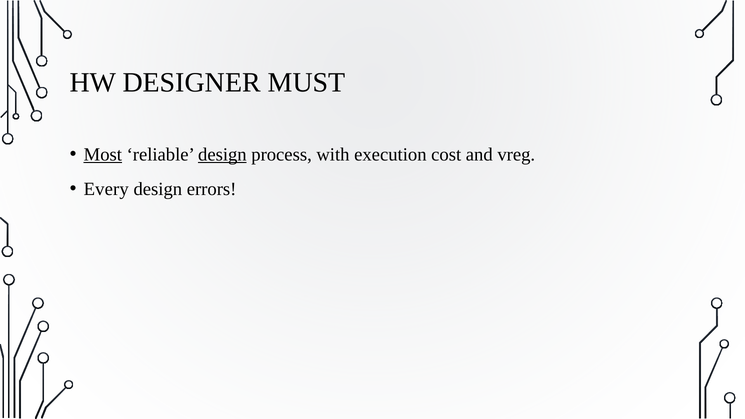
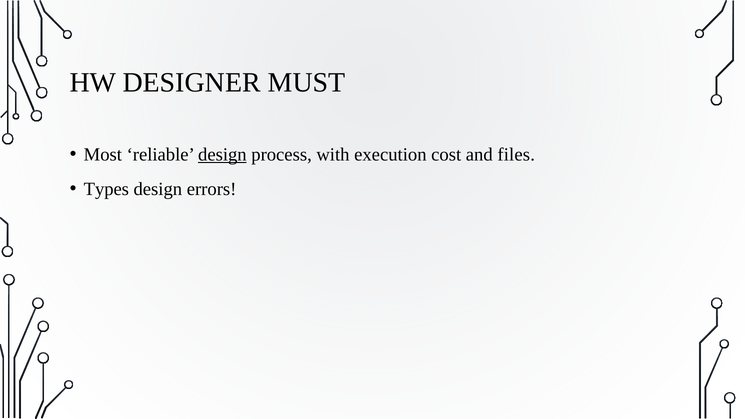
Most underline: present -> none (103, 154)
vreg: vreg -> files (516, 154)
Every: Every -> Types (106, 189)
